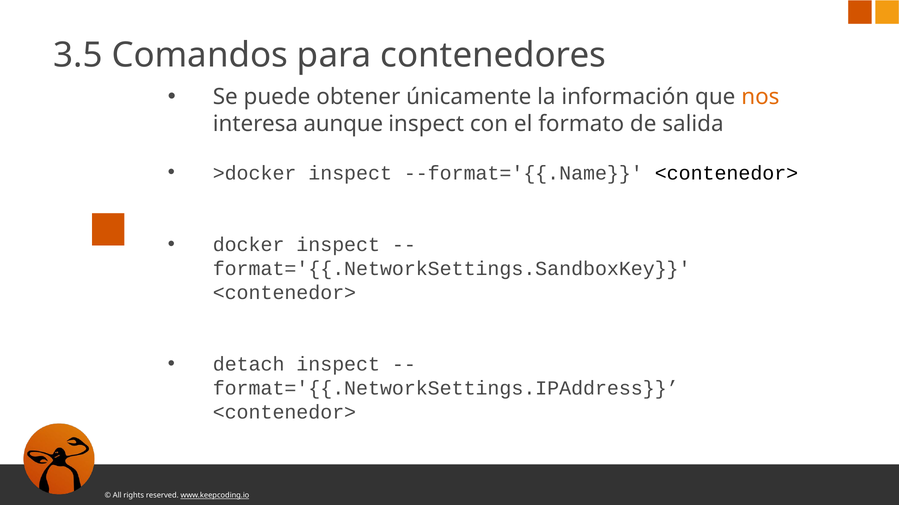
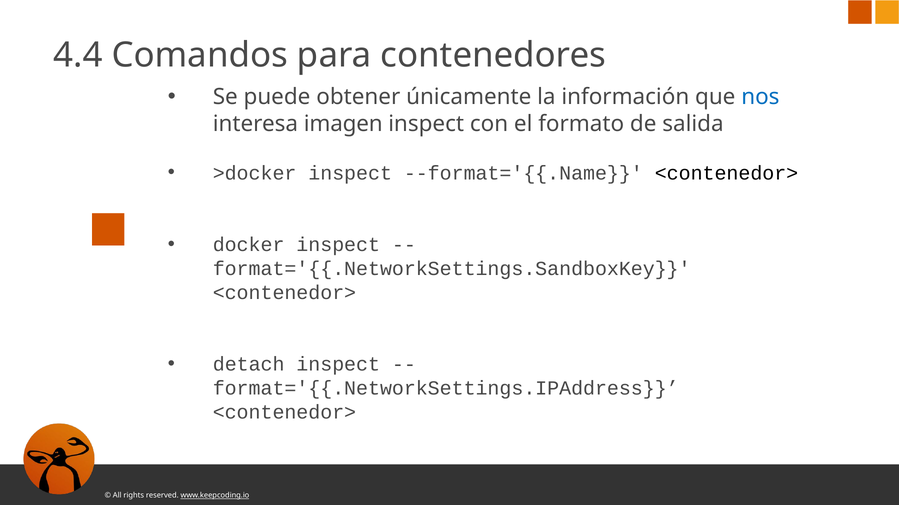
3.5: 3.5 -> 4.4 (78, 55)
nos colour: orange -> blue (760, 97)
aunque: aunque -> imagen (343, 124)
